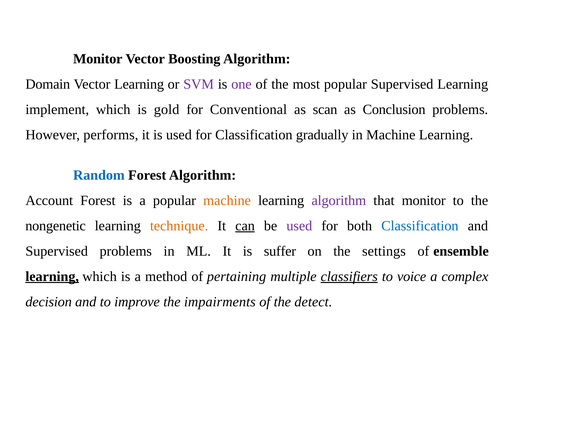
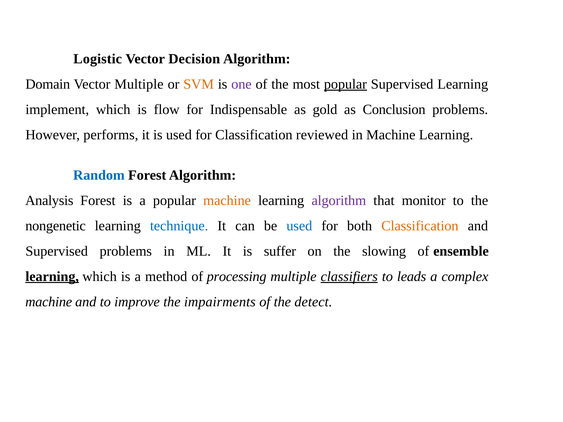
Monitor: Monitor -> Logistic (98, 59)
Boosting: Boosting -> Decision (194, 59)
Vector Learning: Learning -> Multiple (139, 84)
SVM colour: purple -> orange (199, 84)
popular underline: none -> present (345, 84)
gold: gold -> flow (167, 110)
Conventional: Conventional -> Indispensable (249, 110)
scan: scan -> gold (325, 110)
gradually: gradually -> reviewed (322, 135)
Account: Account -> Analysis (49, 201)
technique colour: orange -> blue (179, 226)
can underline: present -> none (245, 226)
used colour: purple -> blue (299, 226)
Classification colour: blue -> orange (420, 226)
settings: settings -> slowing (384, 251)
pertaining: pertaining -> processing (237, 277)
voice: voice -> leads (412, 277)
decision: decision -> machine (49, 302)
